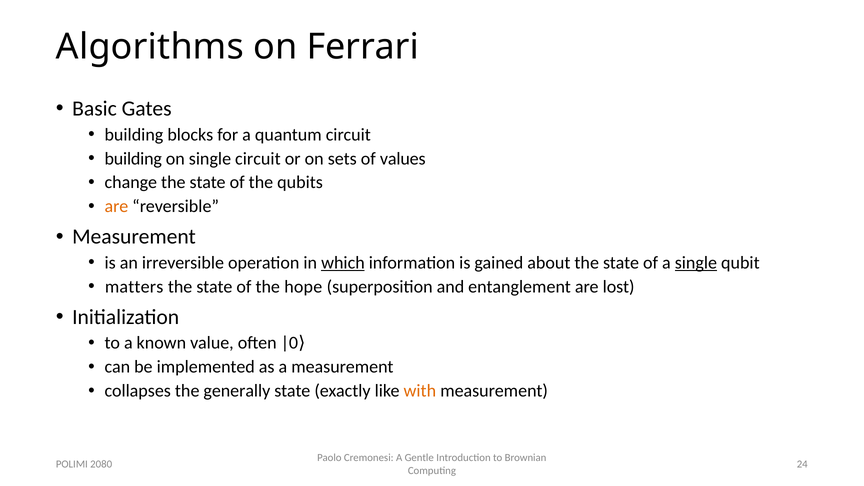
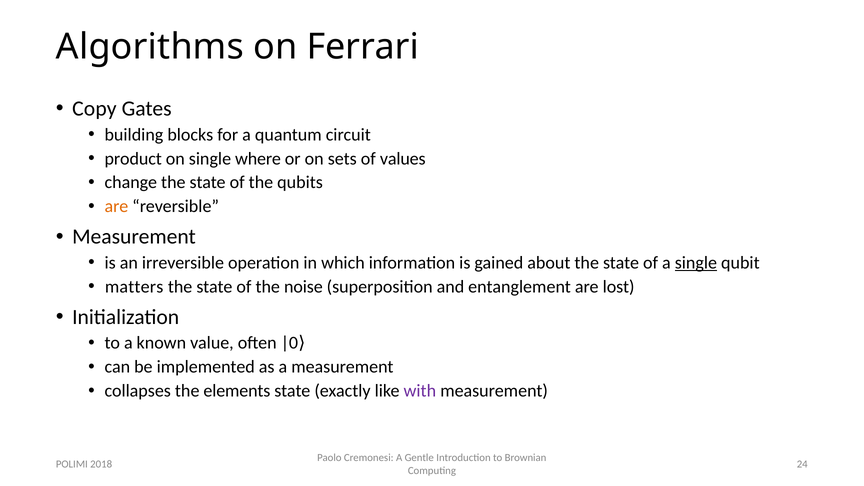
Basic: Basic -> Copy (94, 109)
building: building -> product (133, 159)
single circuit: circuit -> where (258, 159)
which underline: present -> none (343, 263)
hope: hope -> noise (303, 287)
generally: generally -> elements (237, 391)
with colour: orange -> purple (420, 391)
2080: 2080 -> 2018 (101, 464)
